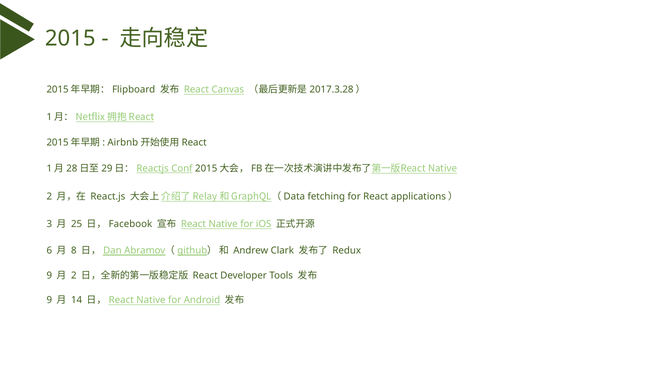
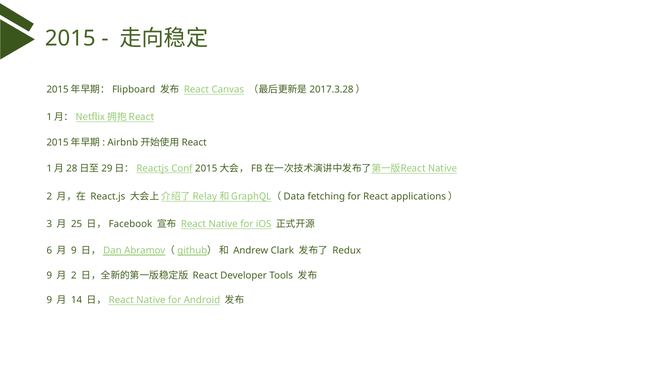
8: 8 -> 9 (74, 250)
